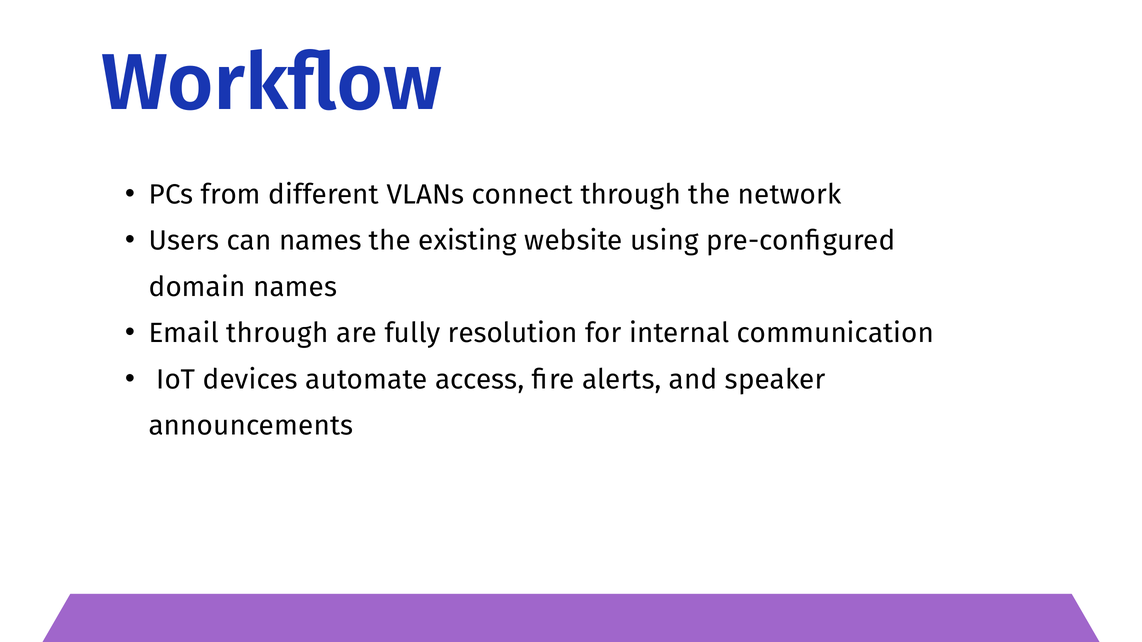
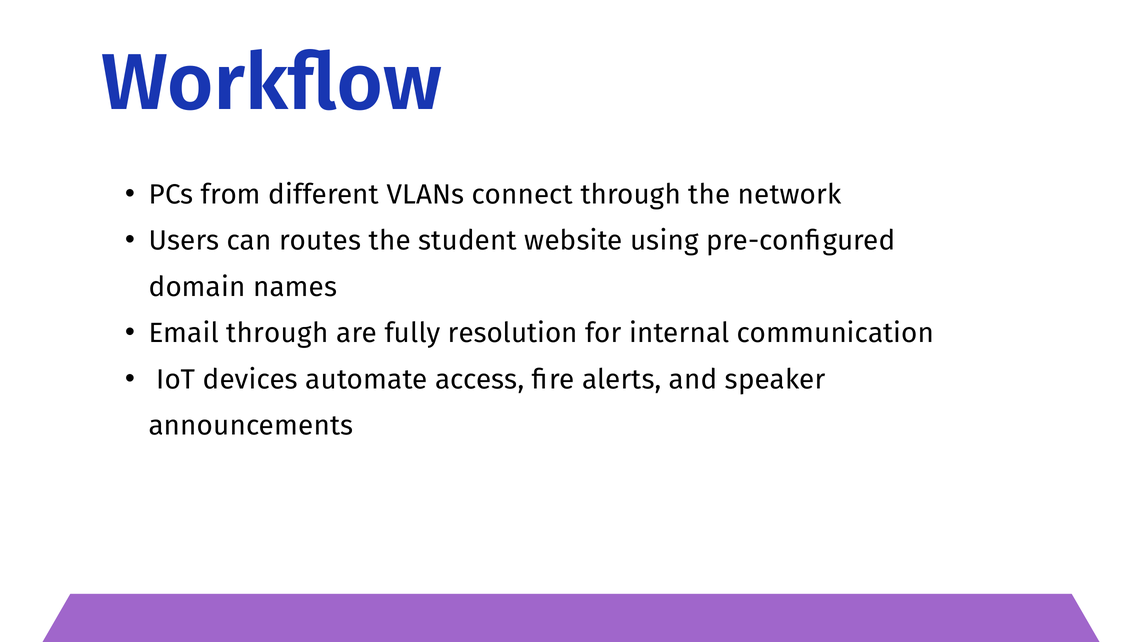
can names: names -> routes (320, 241)
existing: existing -> student (467, 241)
